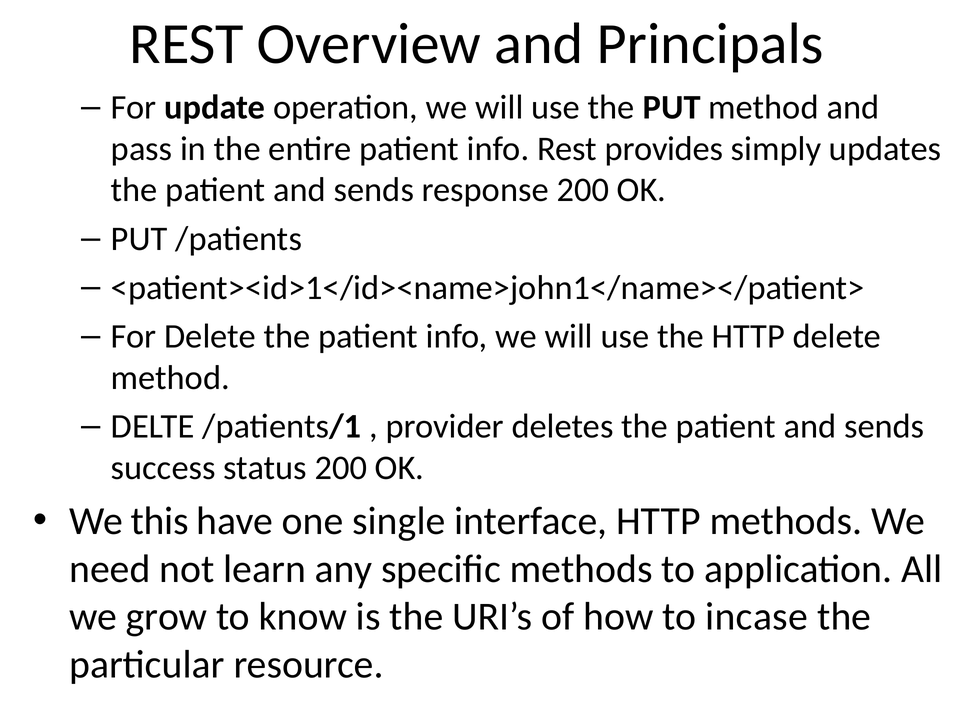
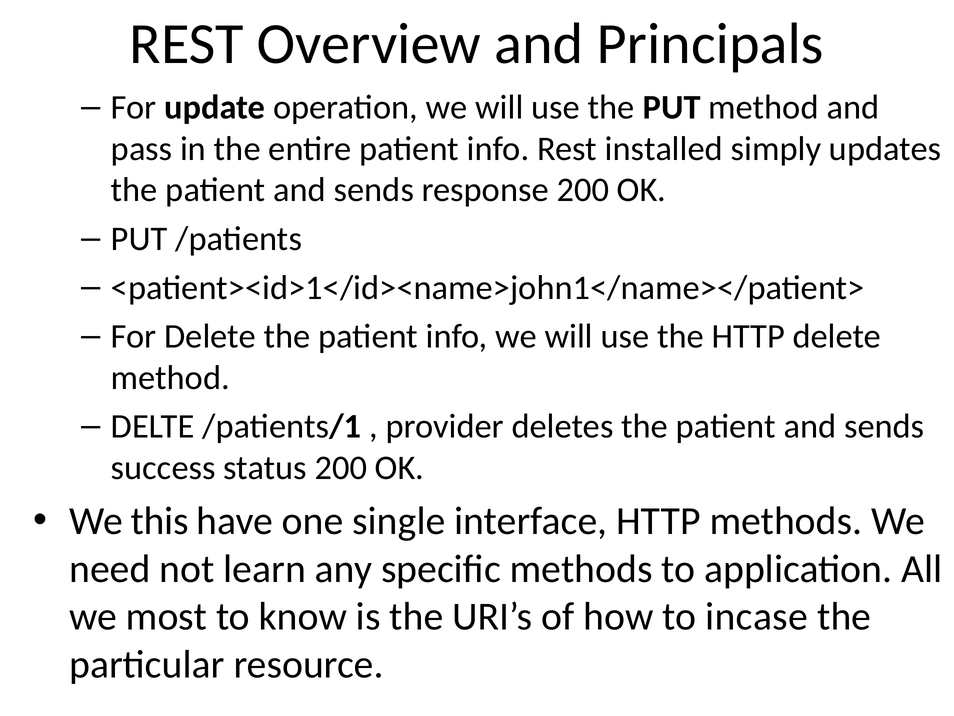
provides: provides -> installed (664, 149)
grow: grow -> most (167, 616)
